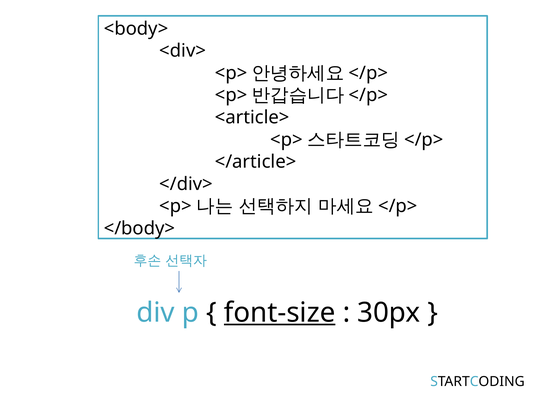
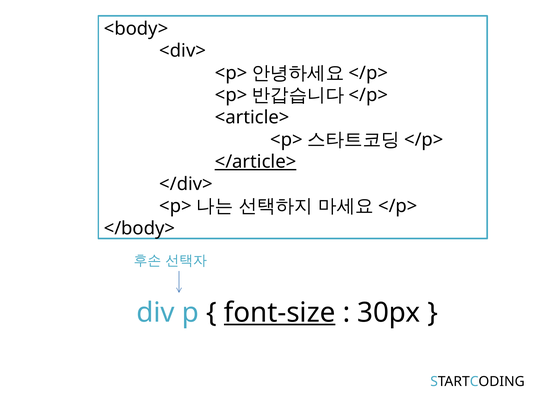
</article> underline: none -> present (256, 162)
